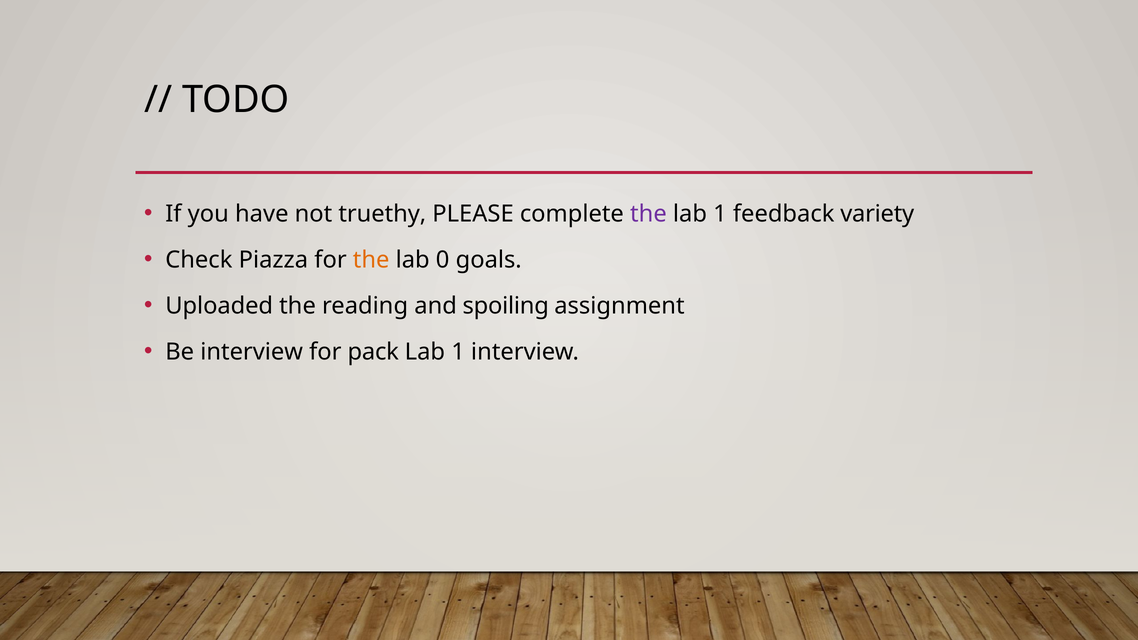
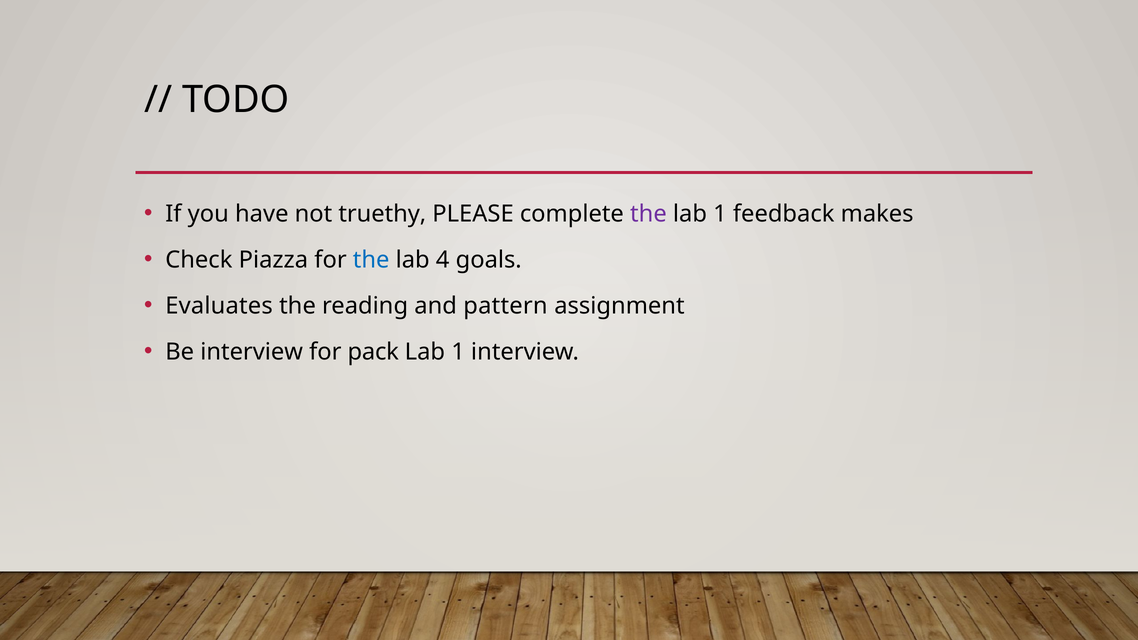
variety: variety -> makes (877, 214)
the colour: orange -> blue (371, 260)
0: 0 -> 4 (443, 260)
Uploaded: Uploaded -> Evaluates (219, 306)
spoiling: spoiling -> pattern (505, 306)
